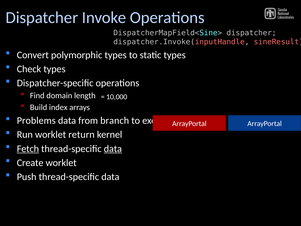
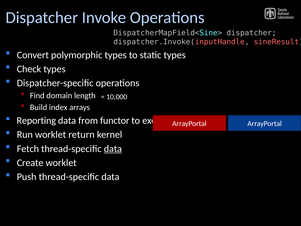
Problems: Problems -> Reporting (36, 120)
branch: branch -> functor (115, 120)
Fetch underline: present -> none (28, 149)
